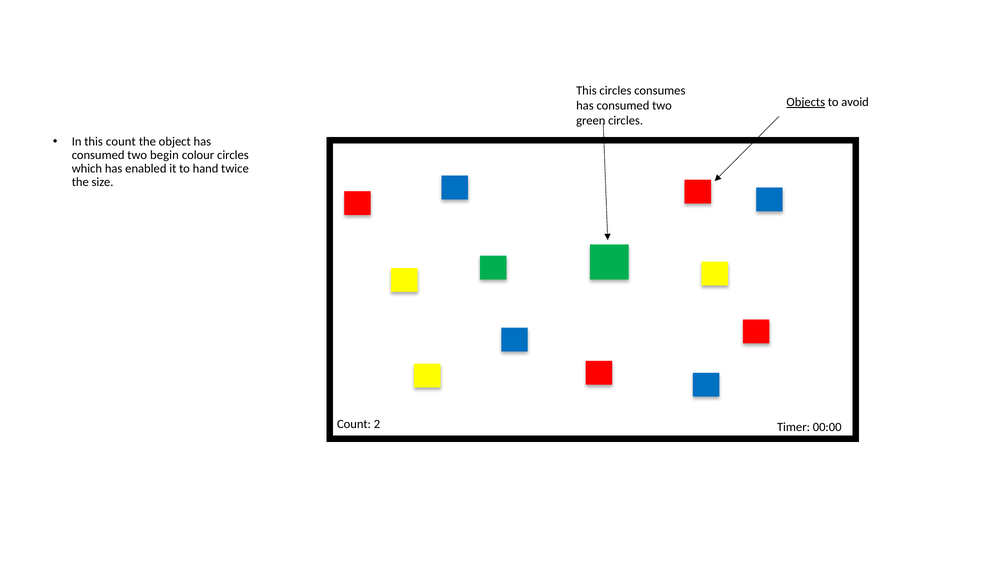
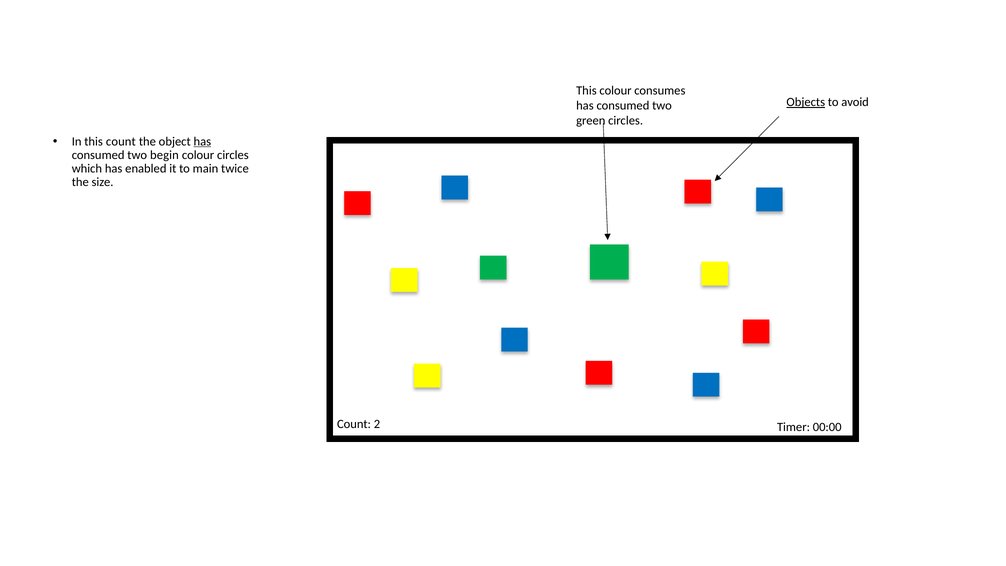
This circles: circles -> colour (615, 90)
has underline: none -> present (202, 141)
hand: hand -> main (205, 169)
